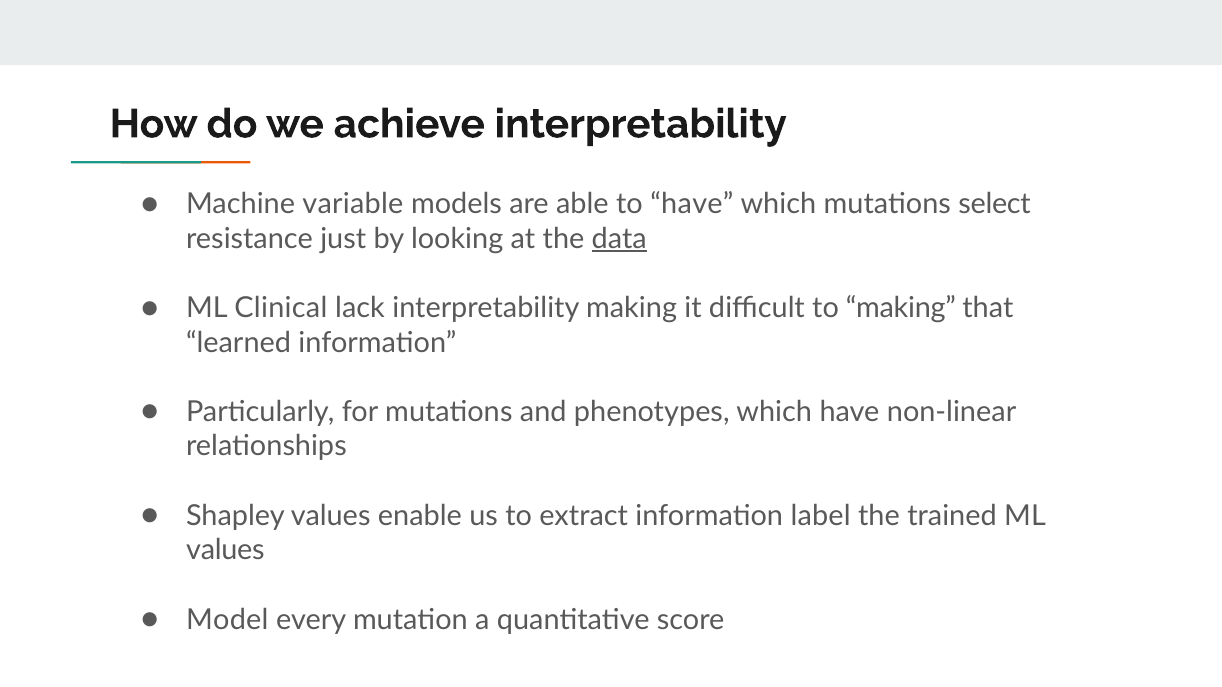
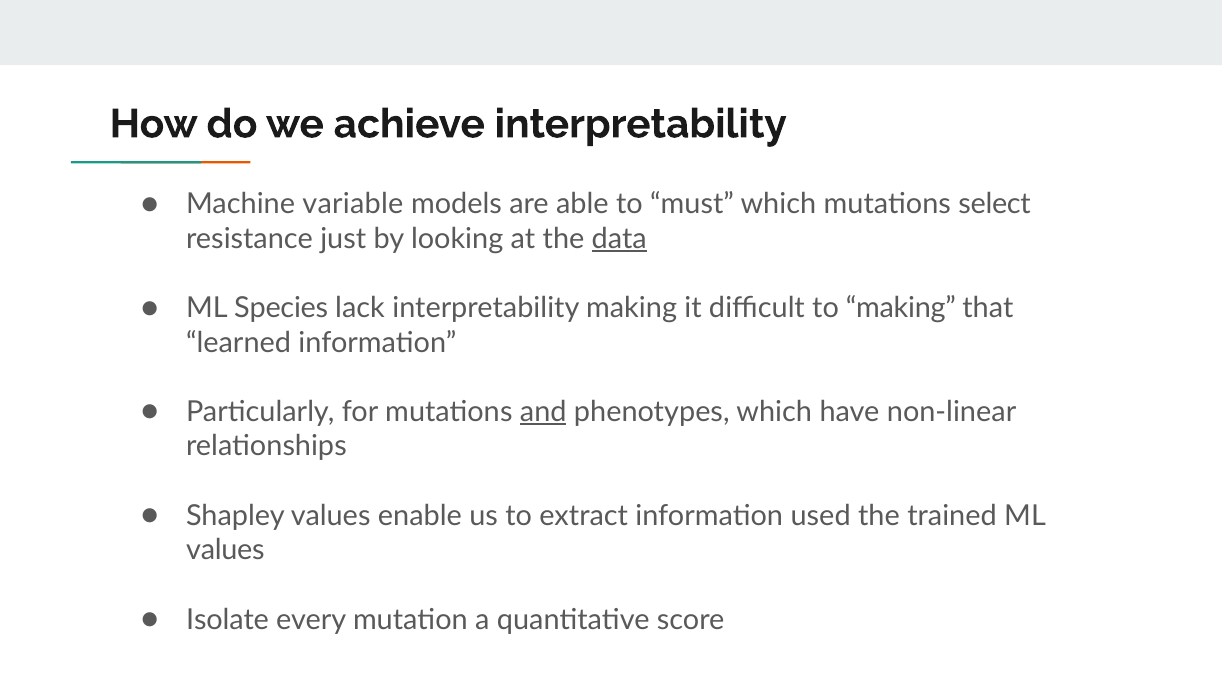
to have: have -> must (692, 204)
Clinical: Clinical -> Species (281, 308)
and underline: none -> present (543, 412)
label: label -> used (821, 516)
Model: Model -> Isolate (228, 620)
